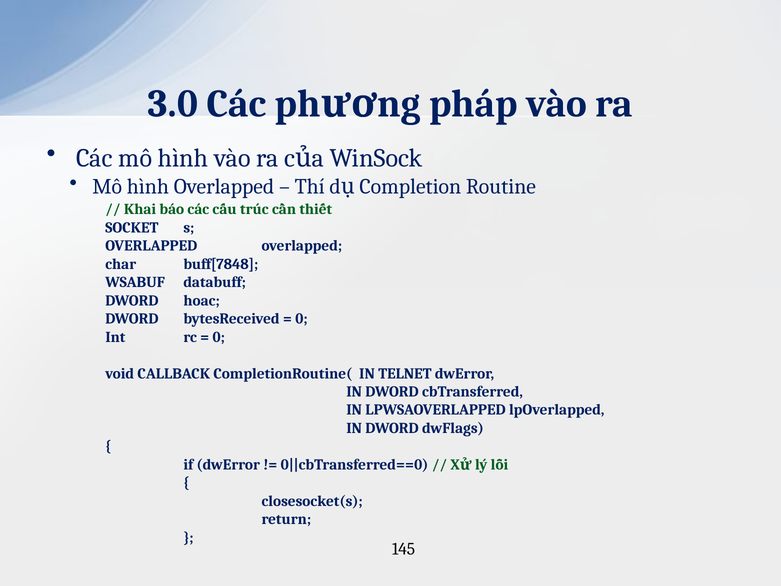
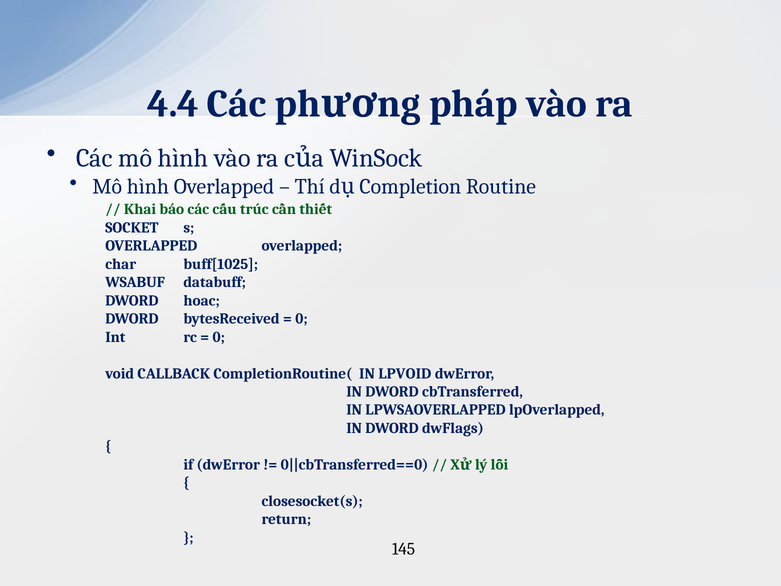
3.0: 3.0 -> 4.4 (173, 104)
buff[7848: buff[7848 -> buff[1025 (221, 264)
TELNET: TELNET -> LPVOID (405, 373)
